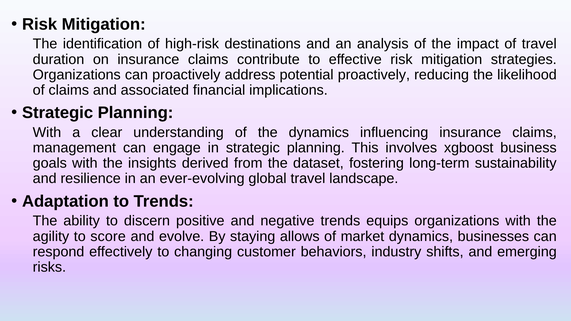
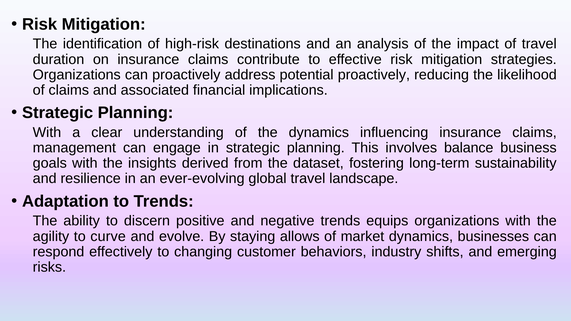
xgboost: xgboost -> balance (469, 148)
score: score -> curve (108, 236)
